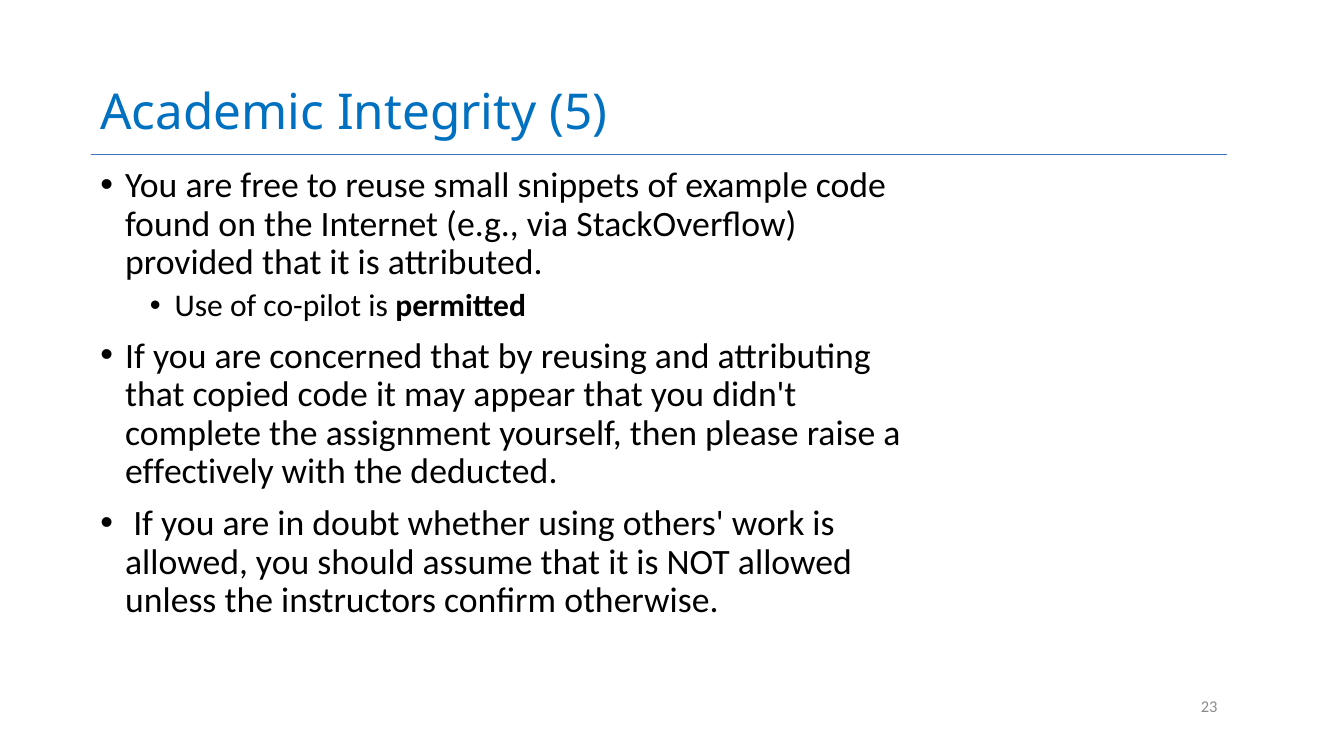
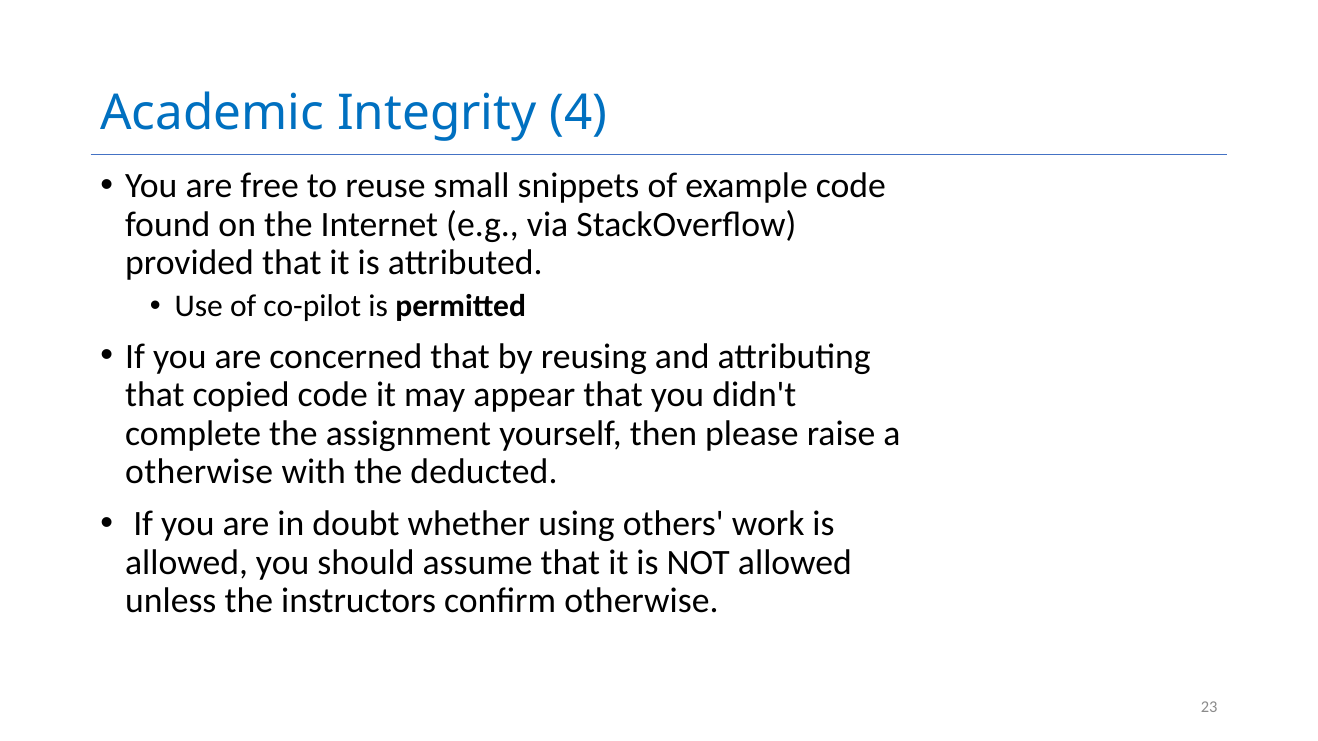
5: 5 -> 4 (578, 113)
effectively: effectively -> otherwise (199, 472)
